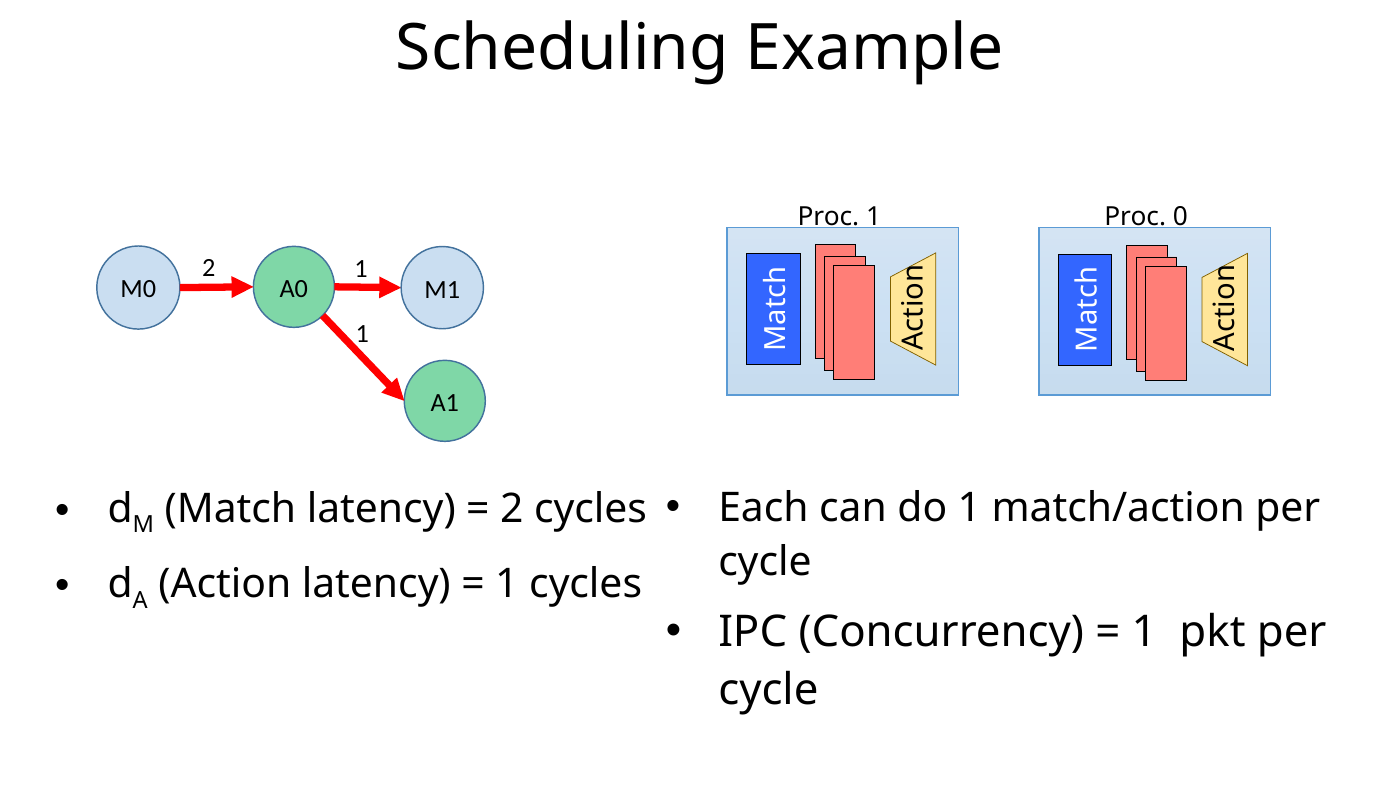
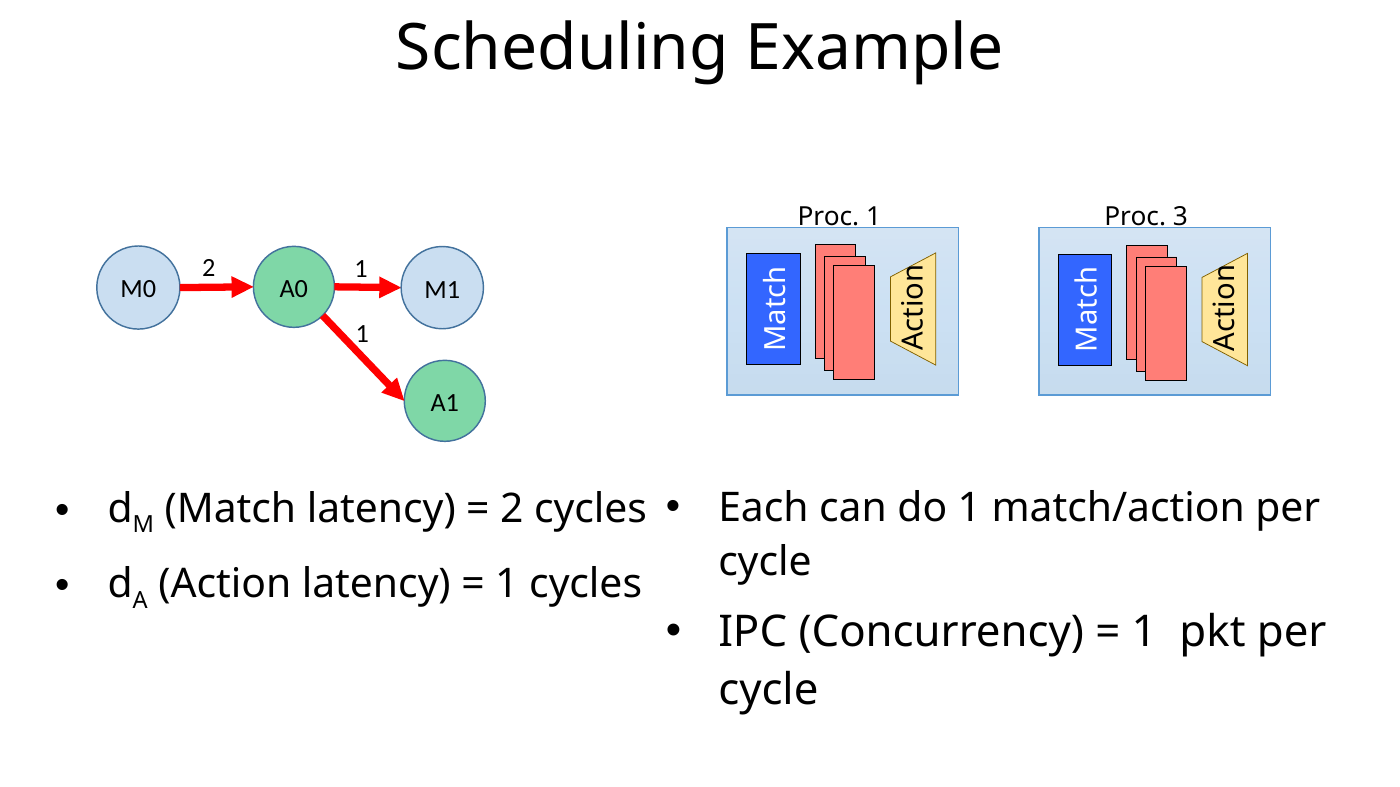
0: 0 -> 3 (1180, 217)
